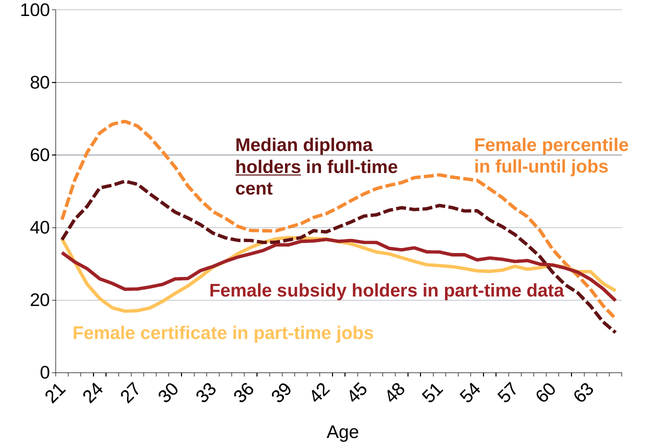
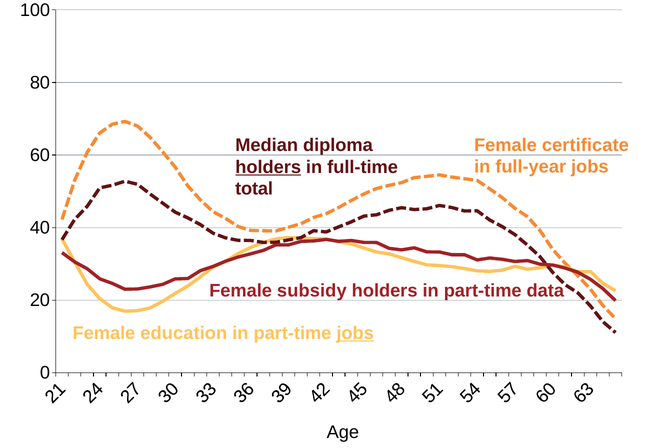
percentile: percentile -> certificate (585, 145)
full-until: full-until -> full-year (531, 167)
cent: cent -> total (254, 189)
certificate: certificate -> education (184, 333)
jobs underline: none -> present (355, 333)
